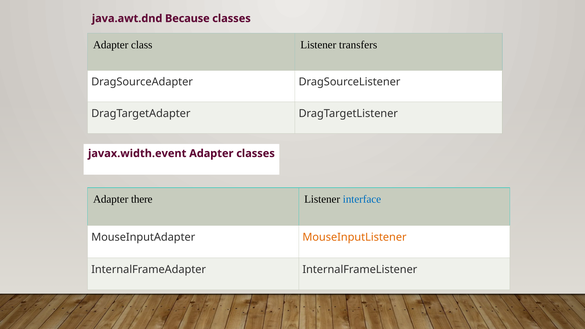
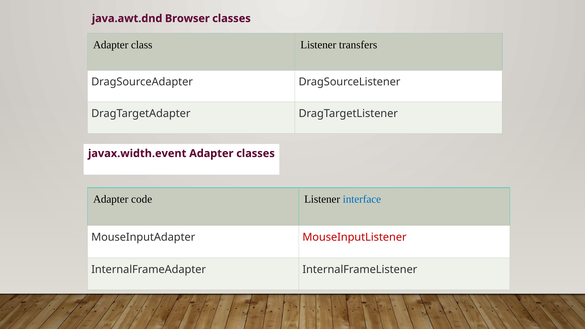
Because: Because -> Browser (187, 18)
there: there -> code (142, 199)
MouseInputListener colour: orange -> red (354, 237)
